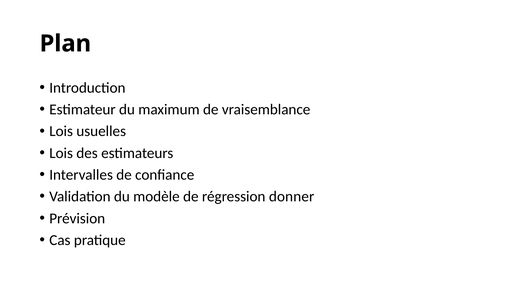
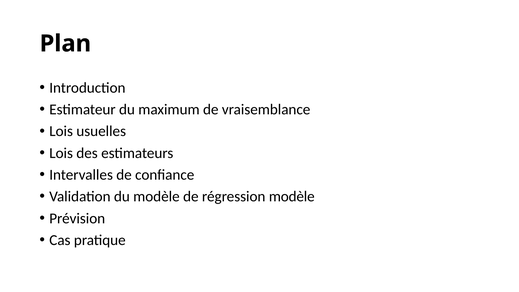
régression donner: donner -> modèle (292, 197)
